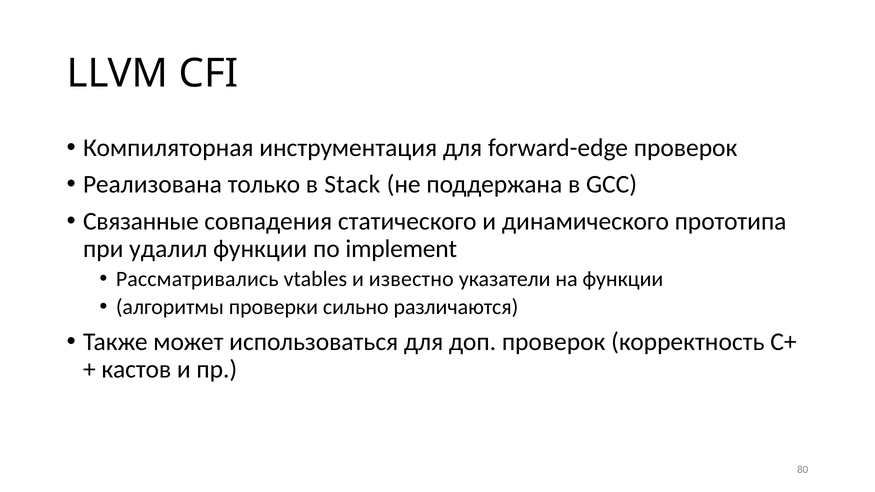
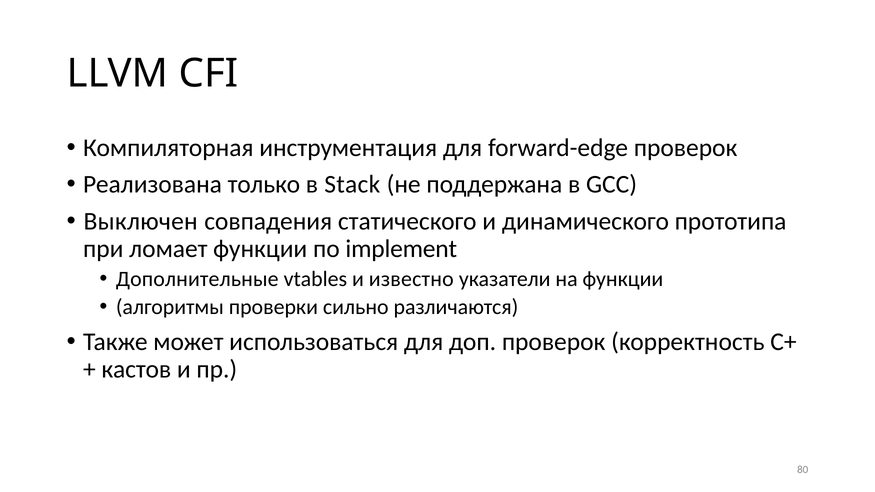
Связанные: Связанные -> Выключен (141, 221)
удалил: удалил -> ломает (168, 249)
Рассматривались: Рассматривались -> Дополнительные (197, 279)
